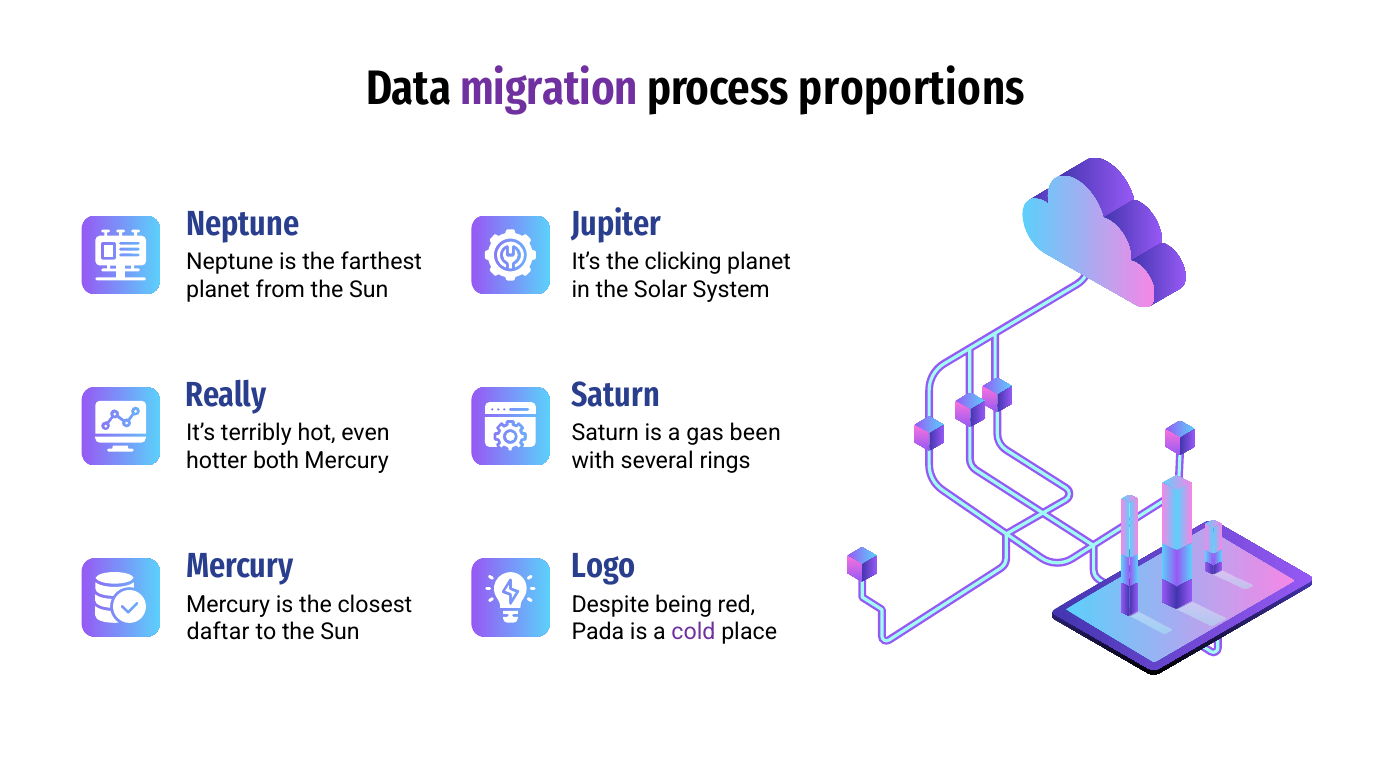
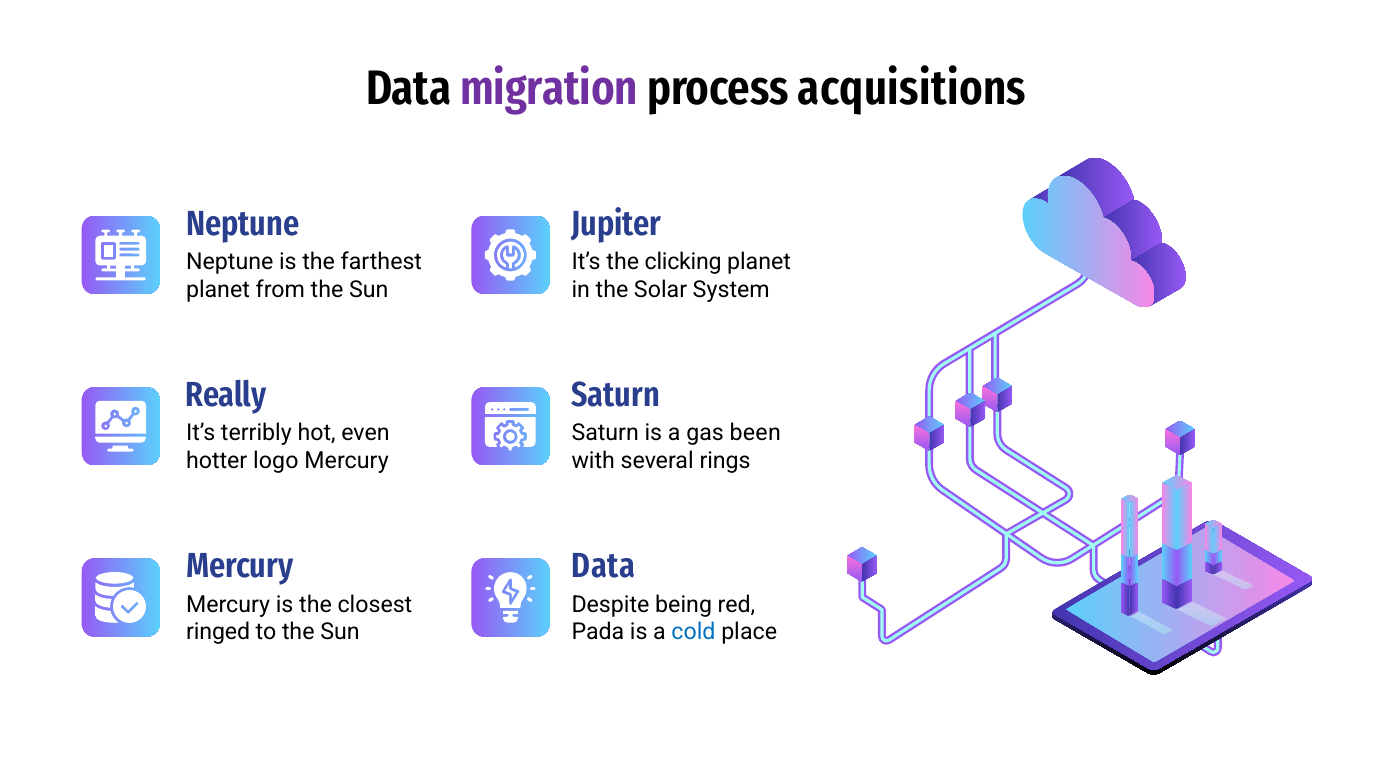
proportions: proportions -> acquisitions (912, 88)
both: both -> logo (276, 461)
Logo: Logo -> Data (603, 566)
daftar: daftar -> ringed (218, 632)
cold colour: purple -> blue (693, 632)
